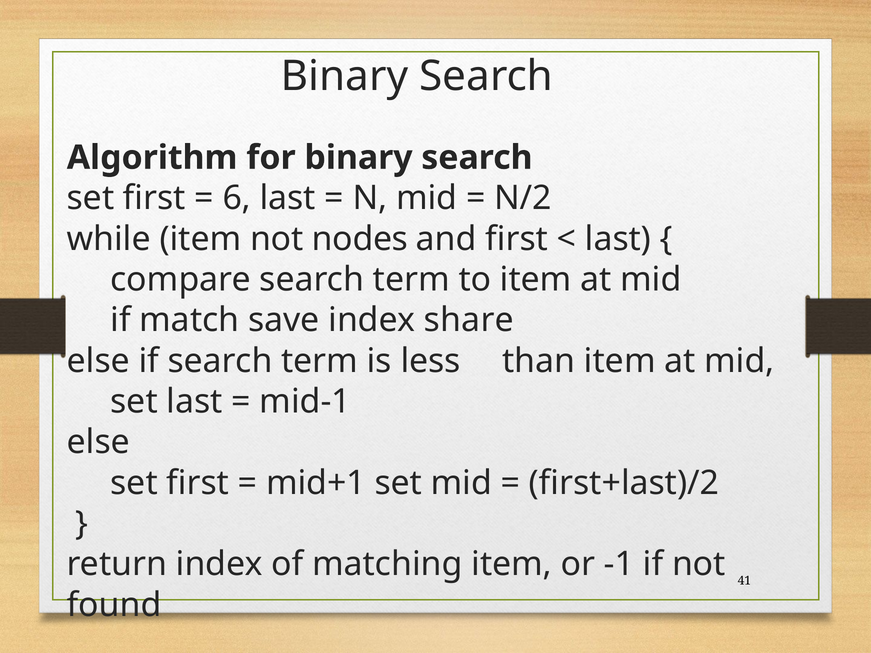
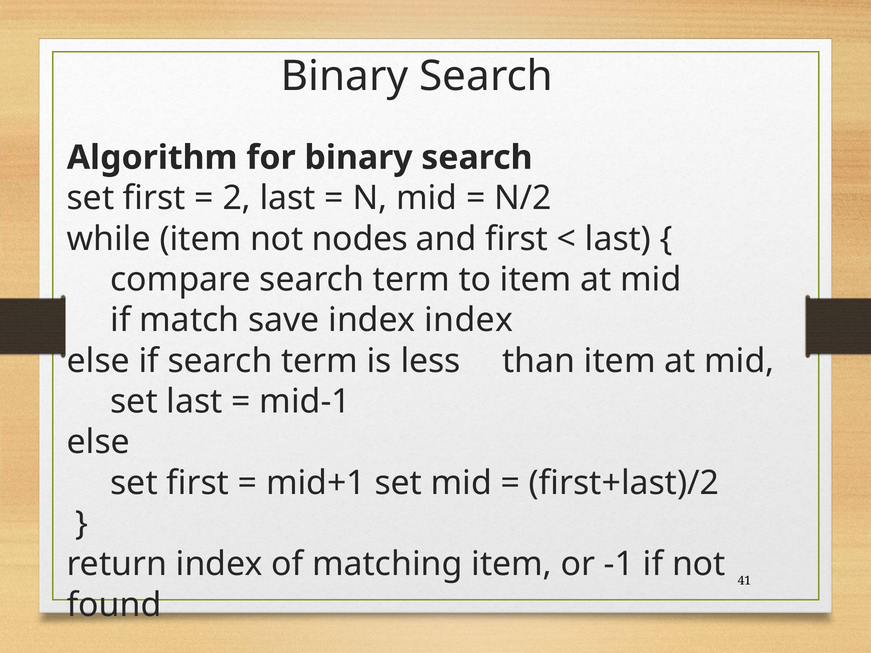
6: 6 -> 2 (237, 198)
index share: share -> index (469, 320)
